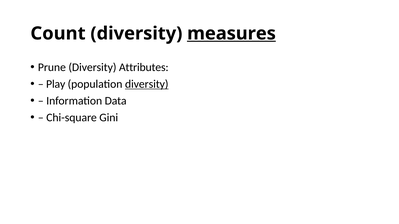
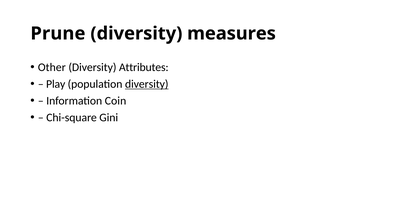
Count: Count -> Prune (58, 34)
measures underline: present -> none (231, 34)
Prune: Prune -> Other (52, 67)
Data: Data -> Coin (116, 101)
